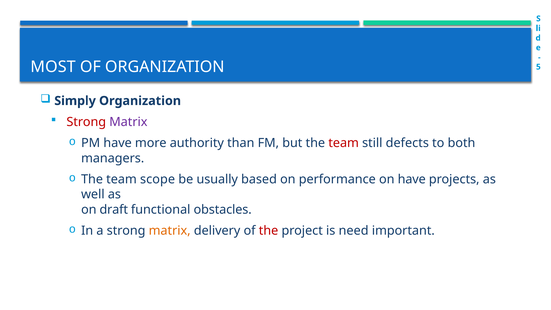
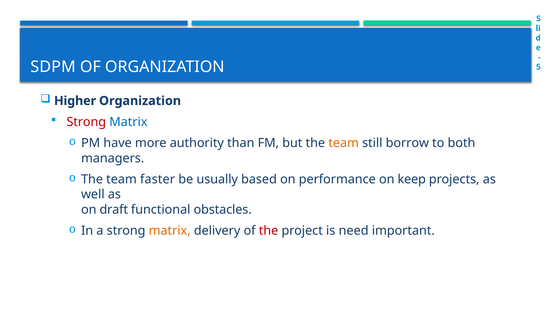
MOST: MOST -> SDPM (53, 67)
Simply: Simply -> Higher (75, 101)
Matrix colour: purple -> blue (128, 122)
team colour: red -> orange (344, 143)
defects: defects -> borrow (407, 143)
scope: scope -> faster (158, 179)
on have: have -> keep (412, 179)
